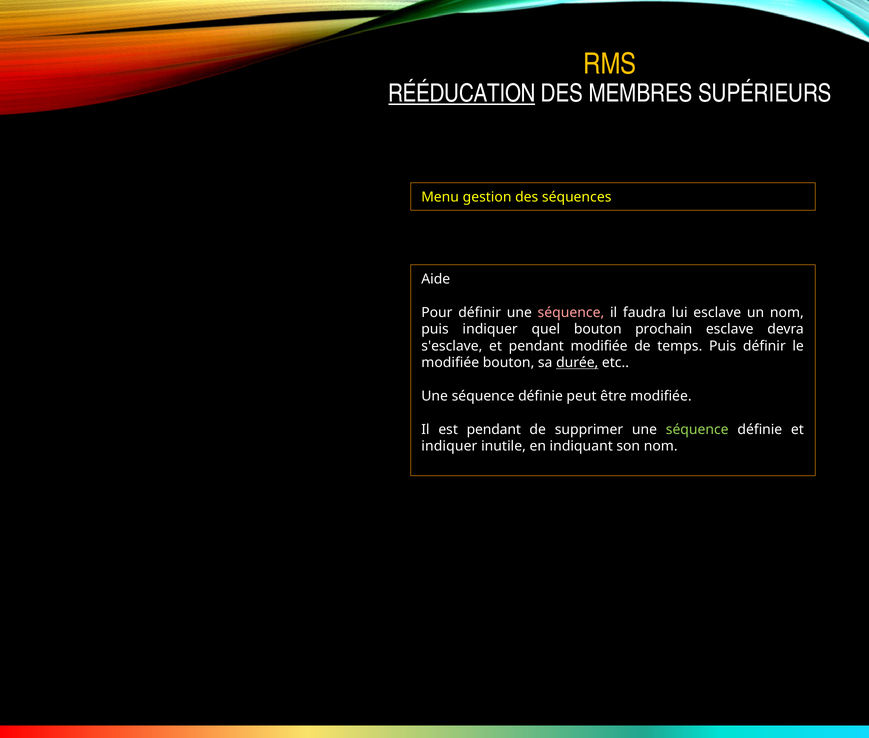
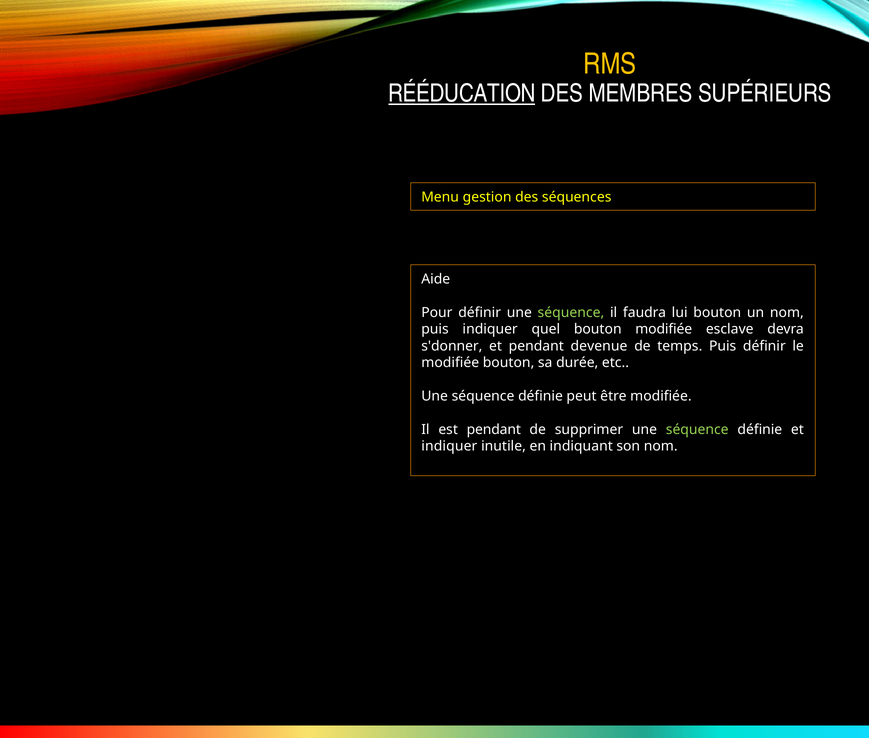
séquence colour: pink -> light green (571, 313)
lui esclave: esclave -> bouton (717, 313)
bouton prochain: prochain -> modifiée (664, 330)
s'esclave: s'esclave -> s'donner (452, 346)
pendant modifiée: modifiée -> devenue (599, 346)
durée underline: present -> none (577, 363)
